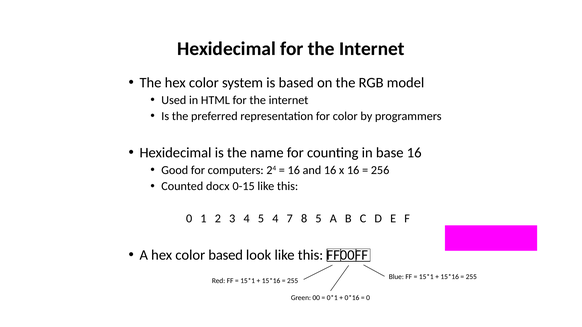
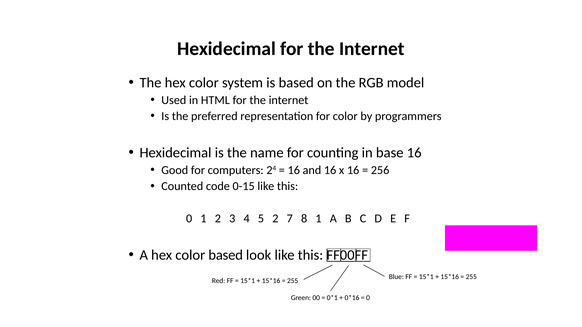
docx: docx -> code (218, 186)
5 4: 4 -> 2 (275, 219)
8 5: 5 -> 1 (318, 219)
